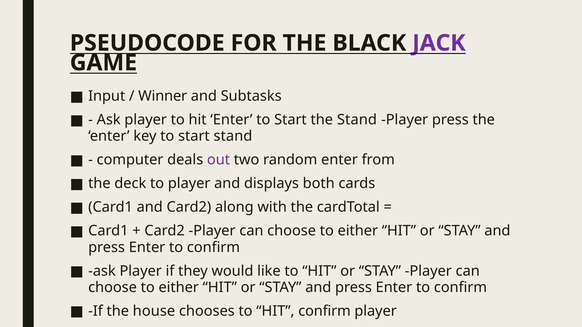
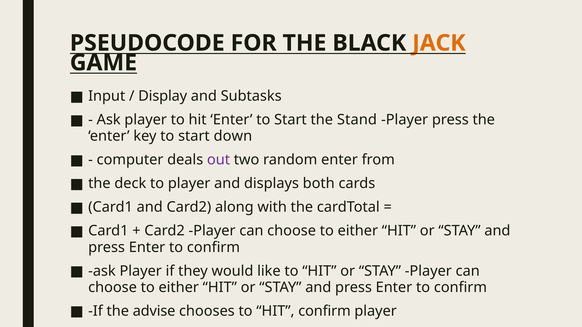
JACK colour: purple -> orange (439, 43)
Winner: Winner -> Display (163, 96)
start stand: stand -> down (233, 136)
house: house -> advise (154, 311)
